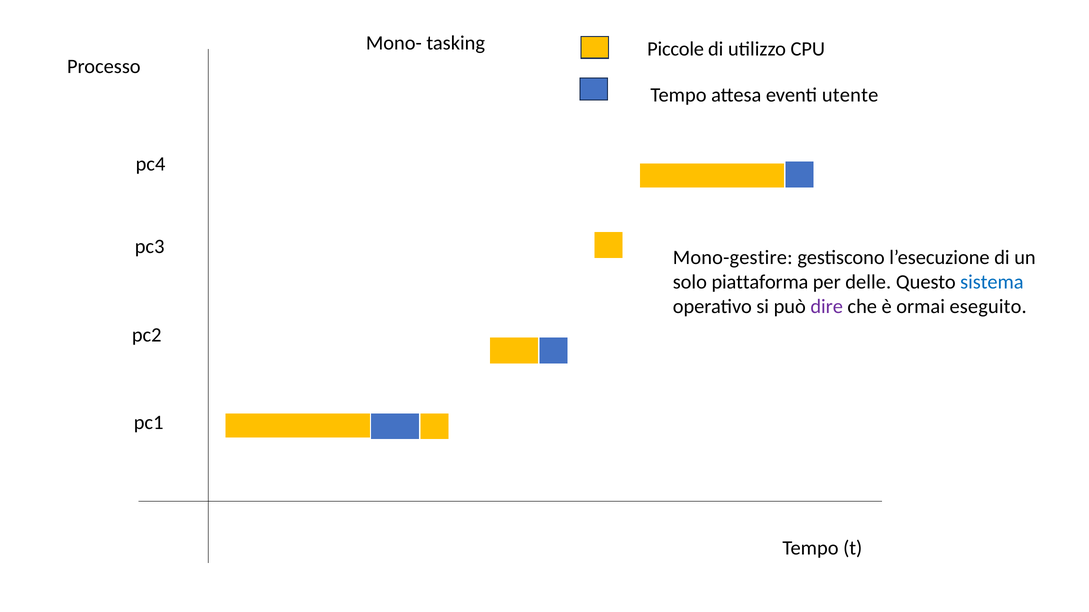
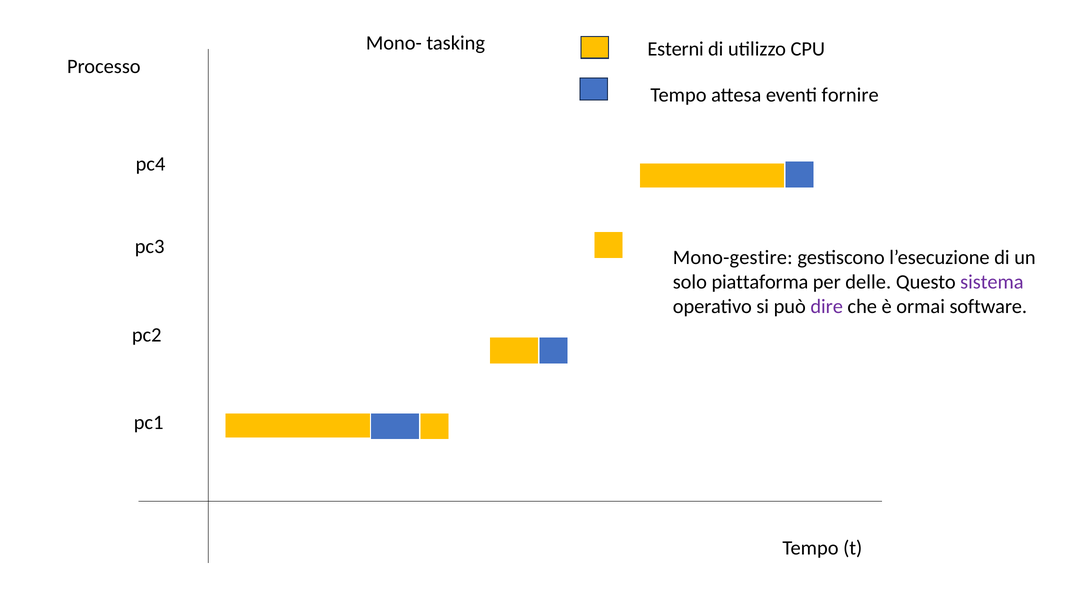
Piccole: Piccole -> Esterni (676, 49)
utente: utente -> fornire (850, 95)
sistema colour: blue -> purple (992, 282)
eseguito: eseguito -> software (988, 307)
